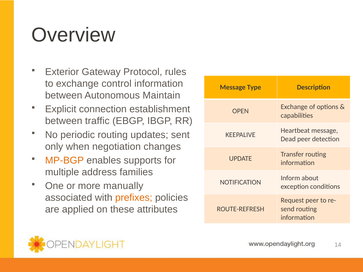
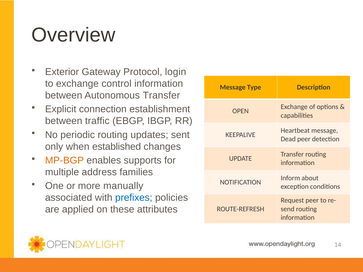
rules: rules -> login (176, 72)
Autonomous Maintain: Maintain -> Transfer (161, 96)
negotiation: negotiation -> established (117, 147)
prefixes colour: orange -> blue (134, 198)
